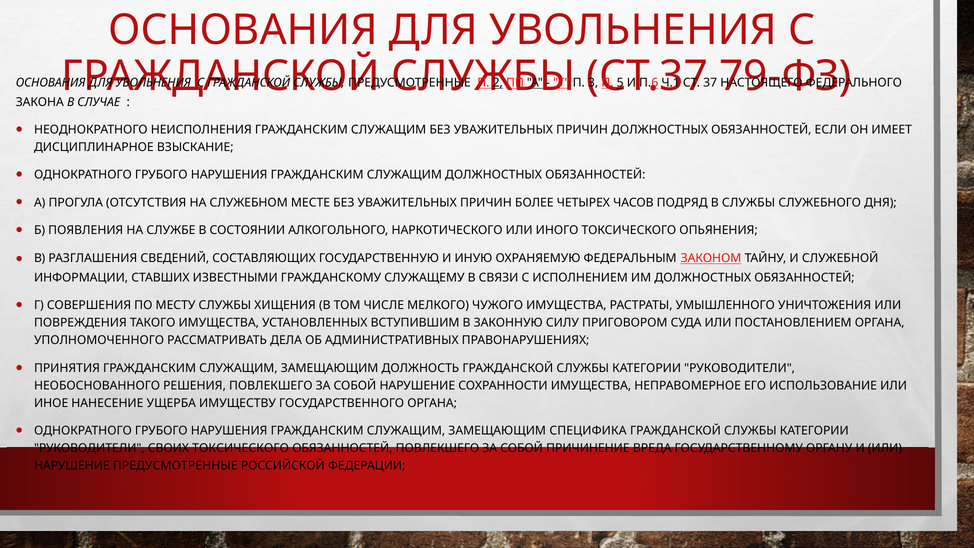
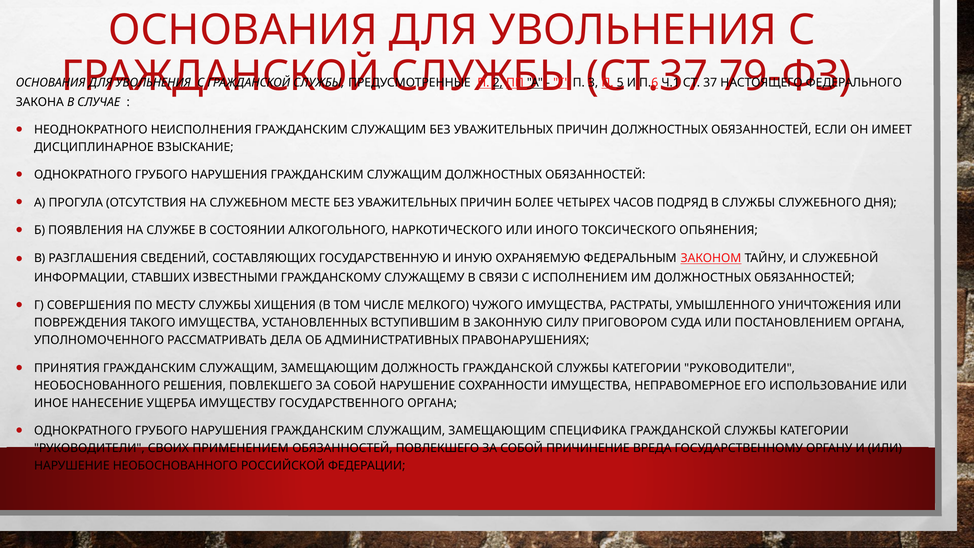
СВОИХ ТОКСИЧЕСКОГО: ТОКСИЧЕСКОГО -> ПРИМЕНЕНИЕМ (241, 448)
НАРУШЕНИЕ ПРЕДУСМОТРЕННЫЕ: ПРЕДУСМОТРЕННЫЕ -> НЕОБОСНОВАННОГО (175, 466)
